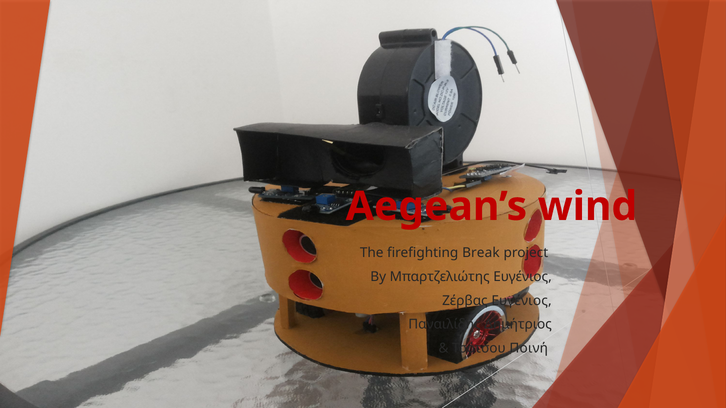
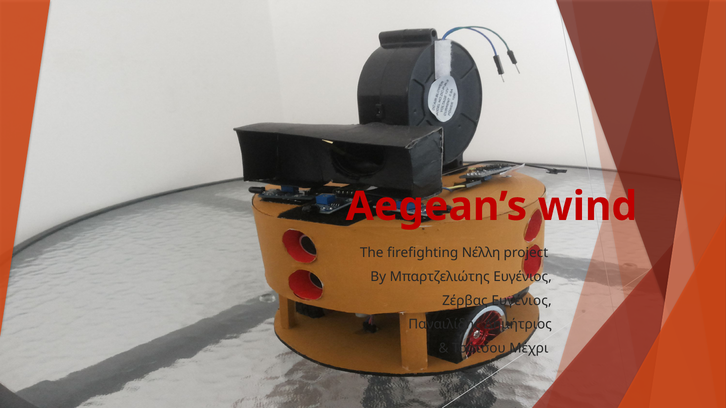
Break: Break -> Νέλλη (481, 253)
Ποινή: Ποινή -> Μέχρι (529, 349)
